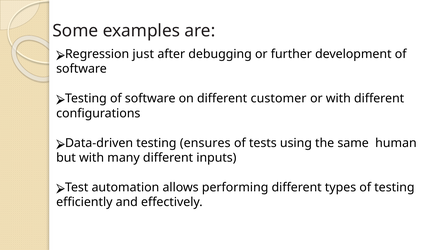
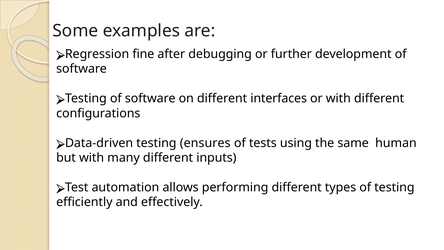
just: just -> fine (143, 54)
customer: customer -> interfaces (279, 98)
